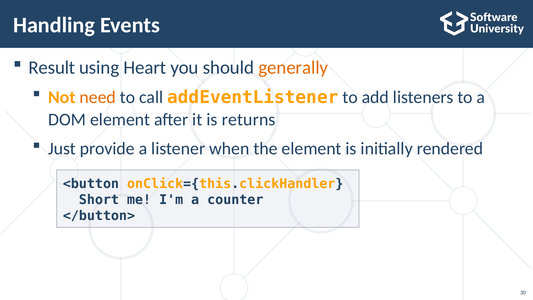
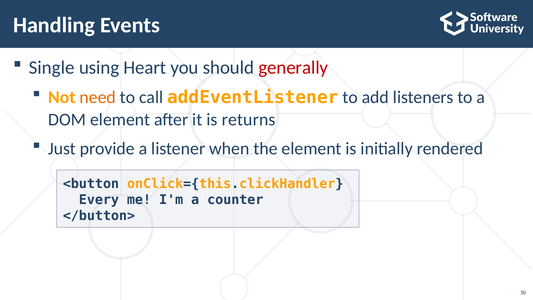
Result: Result -> Single (52, 68)
generally colour: orange -> red (293, 68)
Short: Short -> Every (99, 200)
